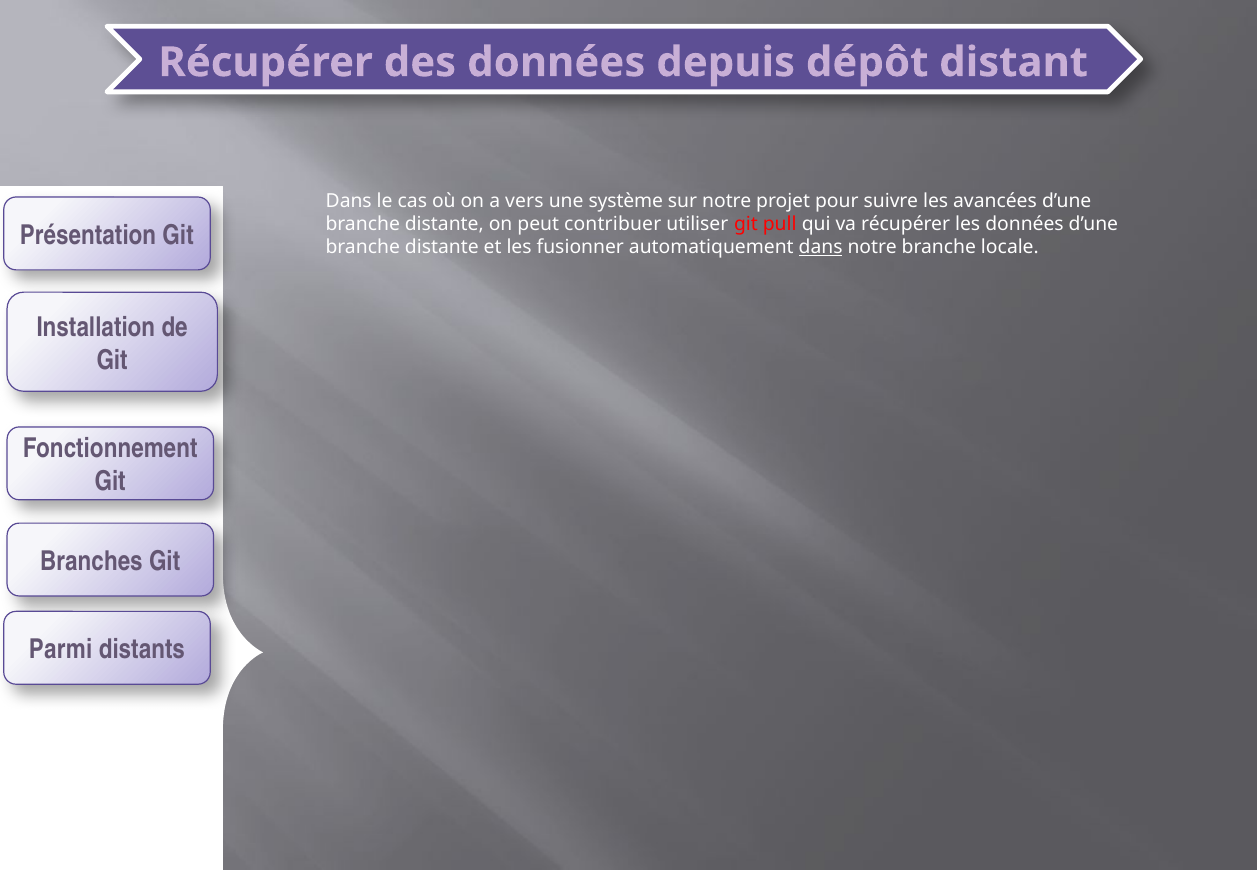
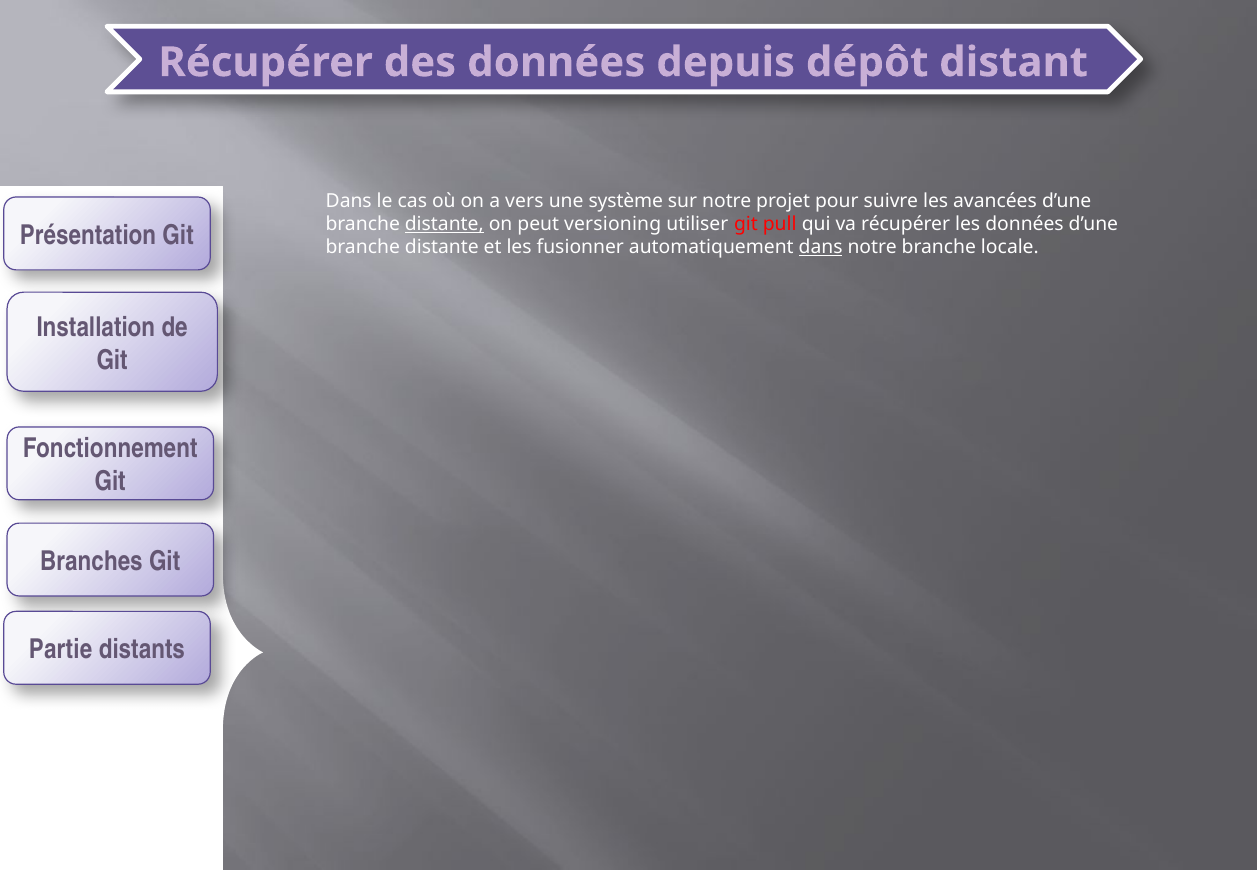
distante underline: none -> present (444, 224)
contribuer: contribuer -> versioning (613, 224)
Parmi: Parmi -> Partie (61, 650)
